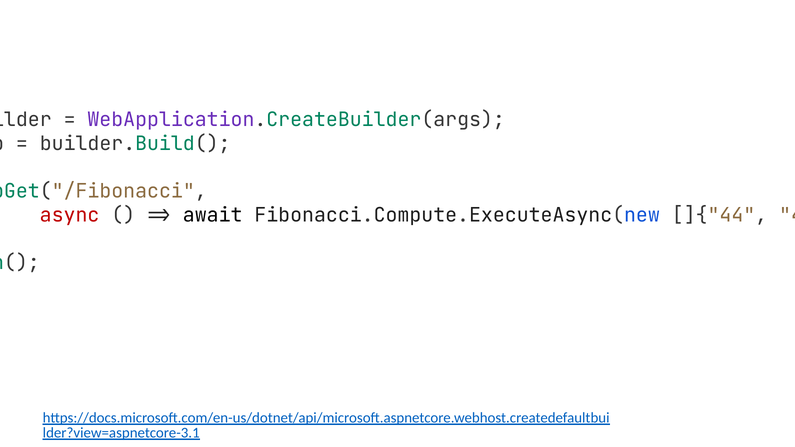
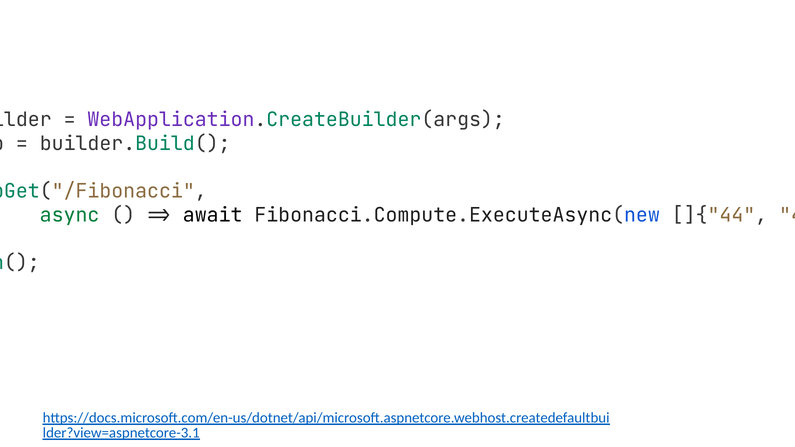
async colour: red -> green (70, 215)
